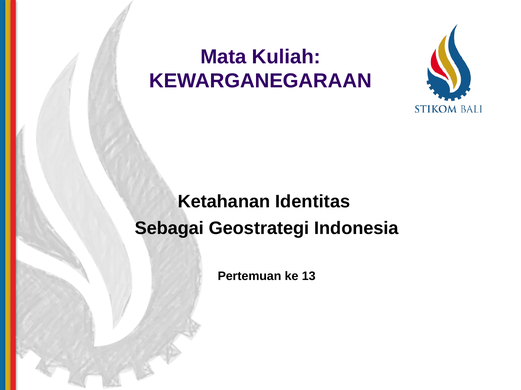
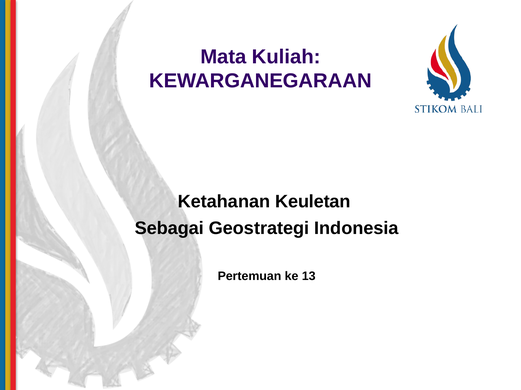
Identitas: Identitas -> Keuletan (313, 202)
